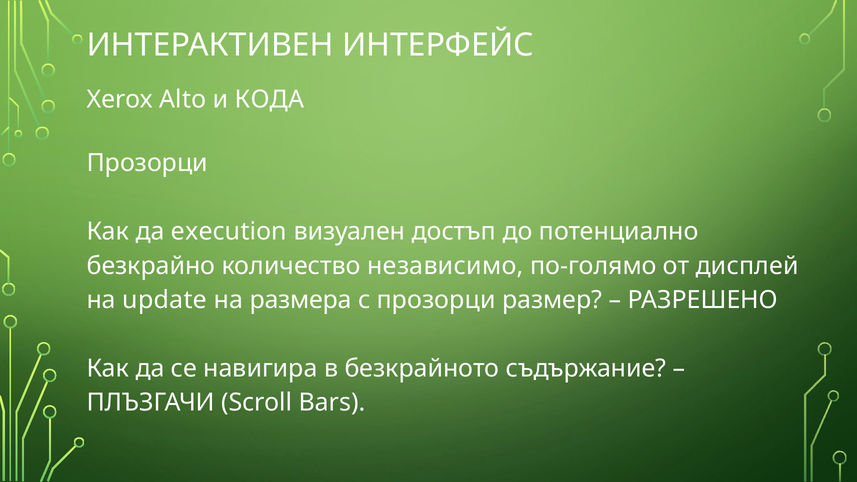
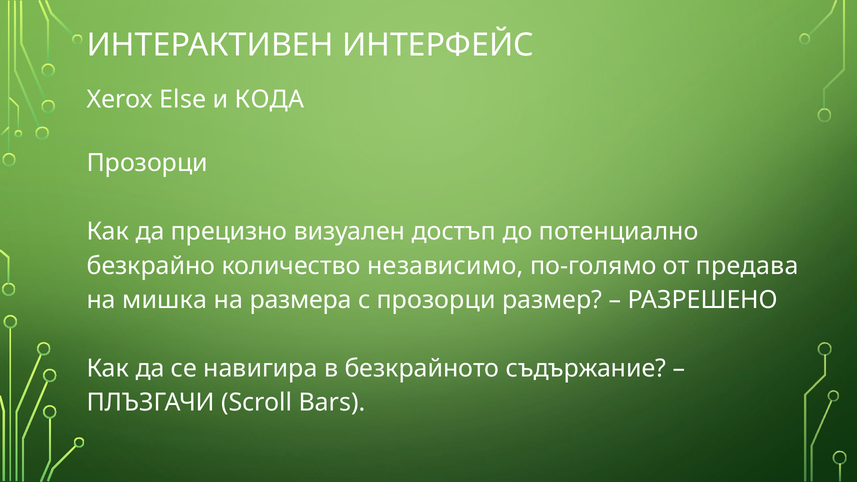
Alto: Alto -> Else (183, 100)
execution: execution -> прецизно (229, 232)
дисплей: дисплей -> предава (747, 266)
update: update -> мишка (165, 300)
